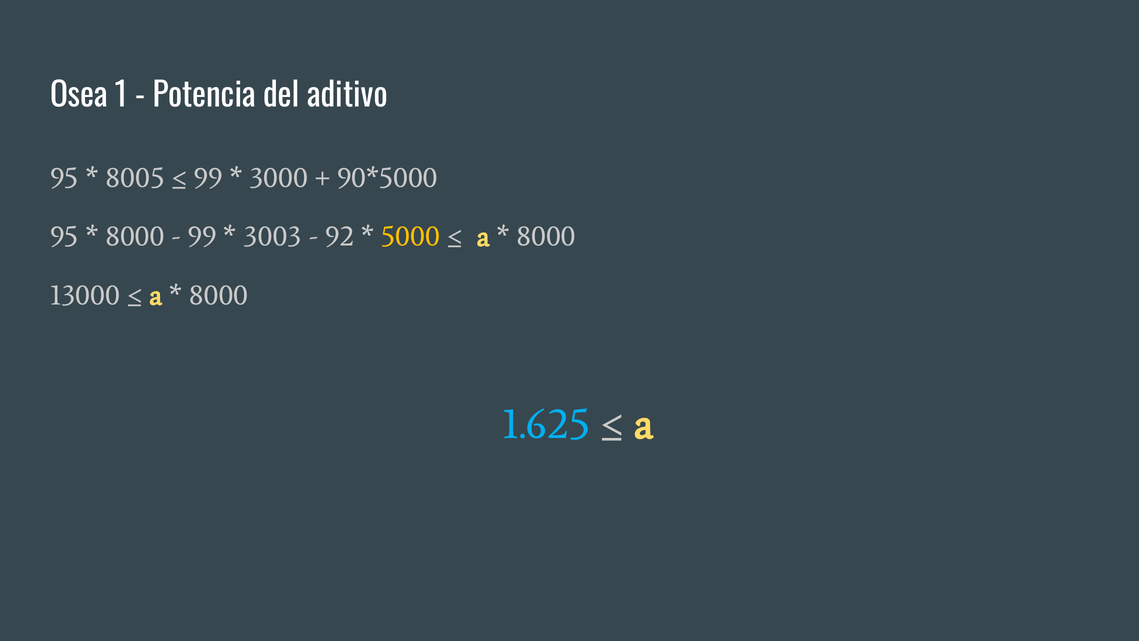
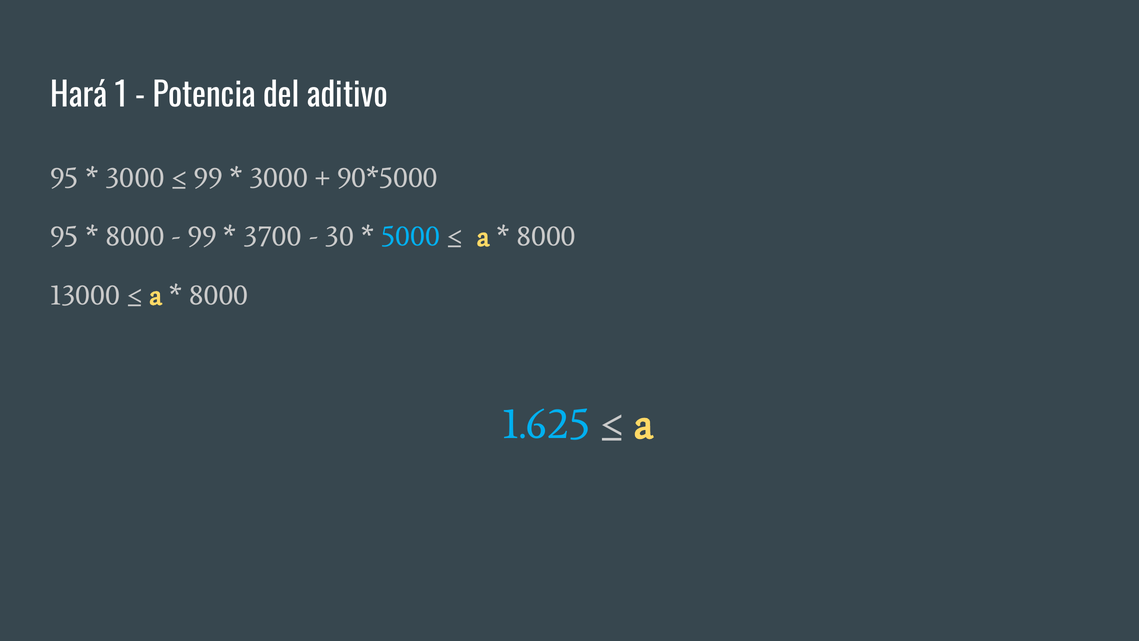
Osea: Osea -> Hará (79, 96)
8005: 8005 -> 3000 (135, 178)
3003: 3003 -> 3700 (273, 236)
92: 92 -> 30 (340, 236)
5000 colour: yellow -> light blue (411, 236)
